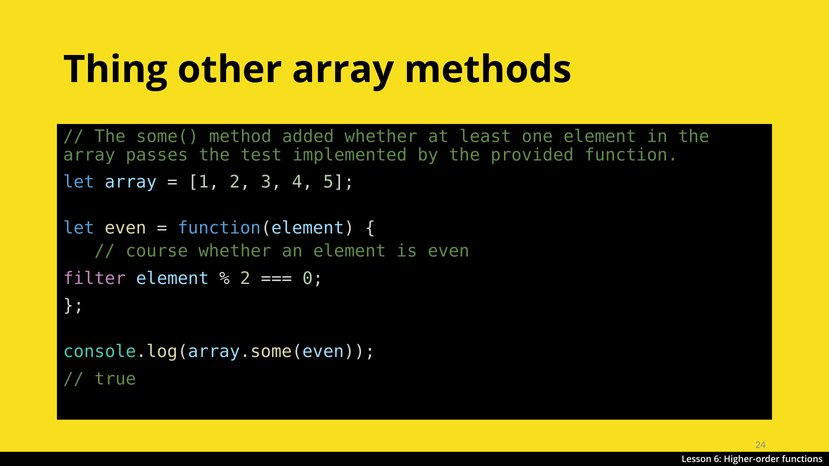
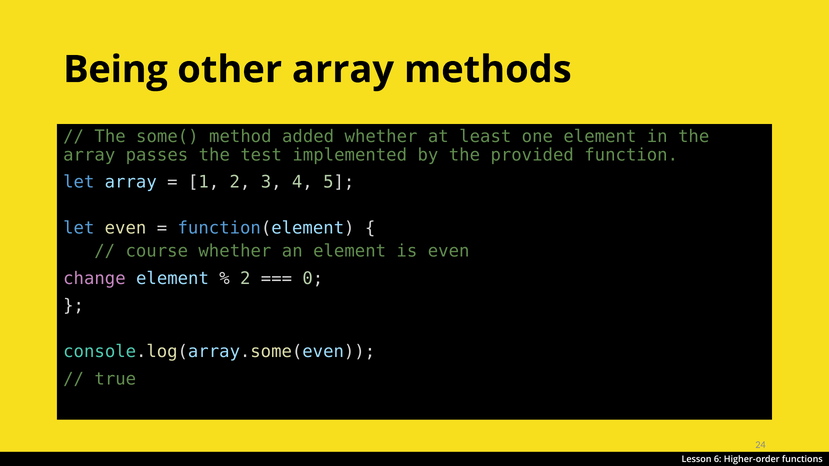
Thing: Thing -> Being (115, 70)
filter: filter -> change (94, 279)
